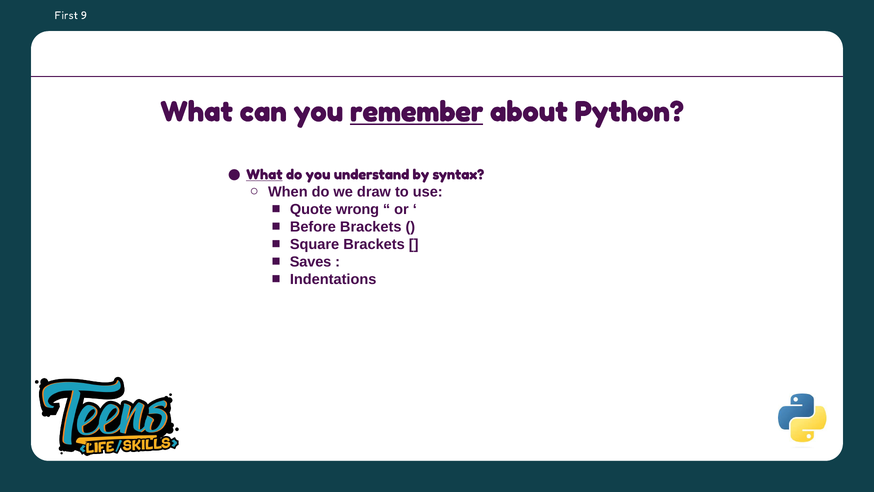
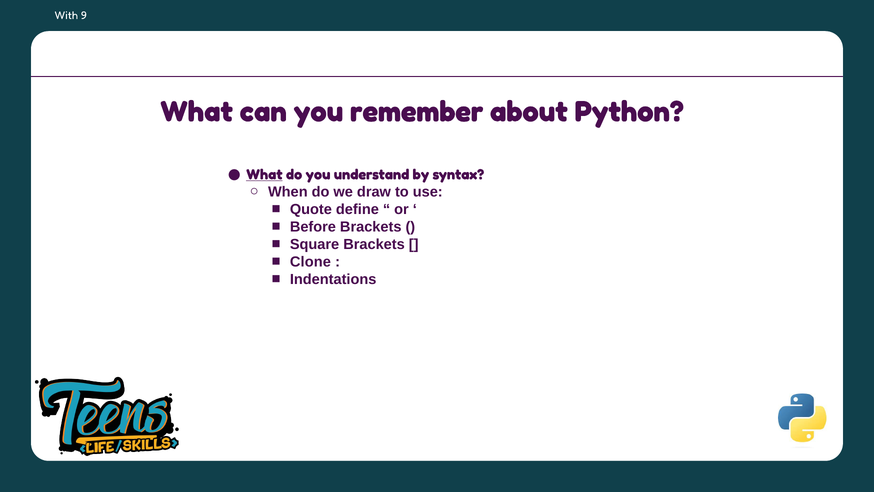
First: First -> With (66, 15)
remember underline: present -> none (417, 112)
wrong: wrong -> define (357, 209)
Saves: Saves -> Clone (310, 262)
